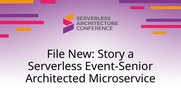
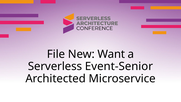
Story: Story -> Want (111, 54)
